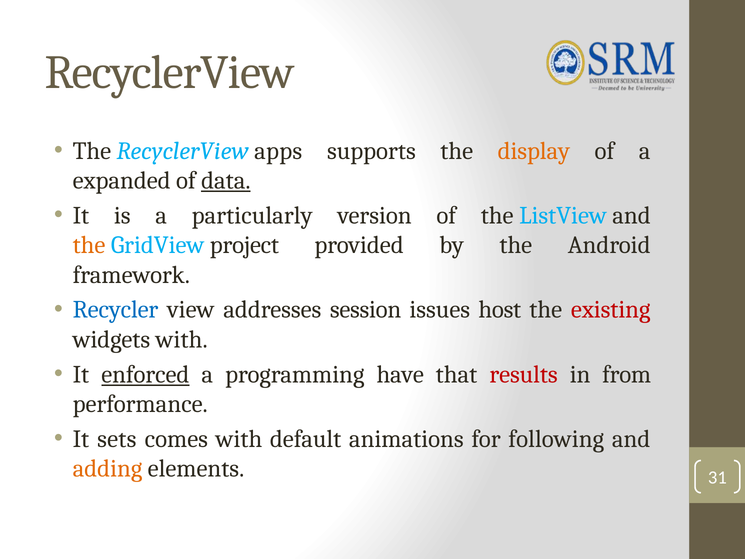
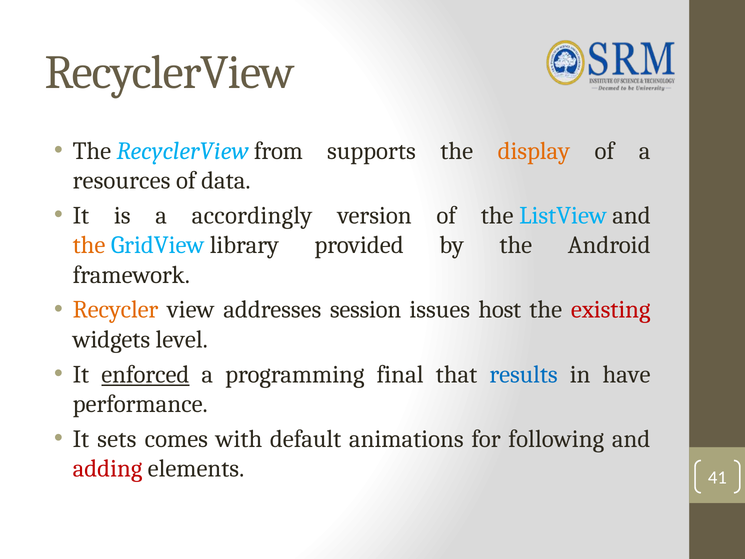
apps: apps -> from (278, 151)
expanded: expanded -> resources (122, 181)
data underline: present -> none (226, 181)
particularly: particularly -> accordingly (252, 215)
project: project -> library (244, 245)
Recycler colour: blue -> orange (115, 310)
widgets with: with -> level (182, 339)
have: have -> final (400, 374)
results colour: red -> blue (524, 374)
from: from -> have (627, 374)
adding colour: orange -> red (107, 469)
31: 31 -> 41 (717, 477)
